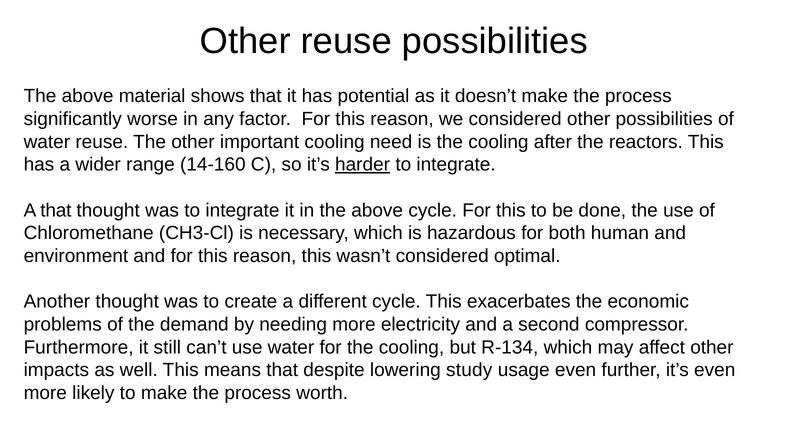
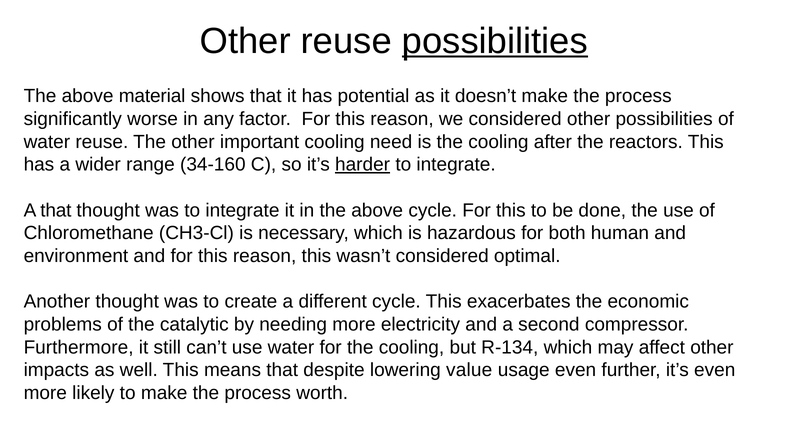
possibilities underline: none -> present (495, 41)
14-160: 14-160 -> 34-160 (213, 164)
demand: demand -> catalytic (194, 324)
study: study -> value (469, 370)
